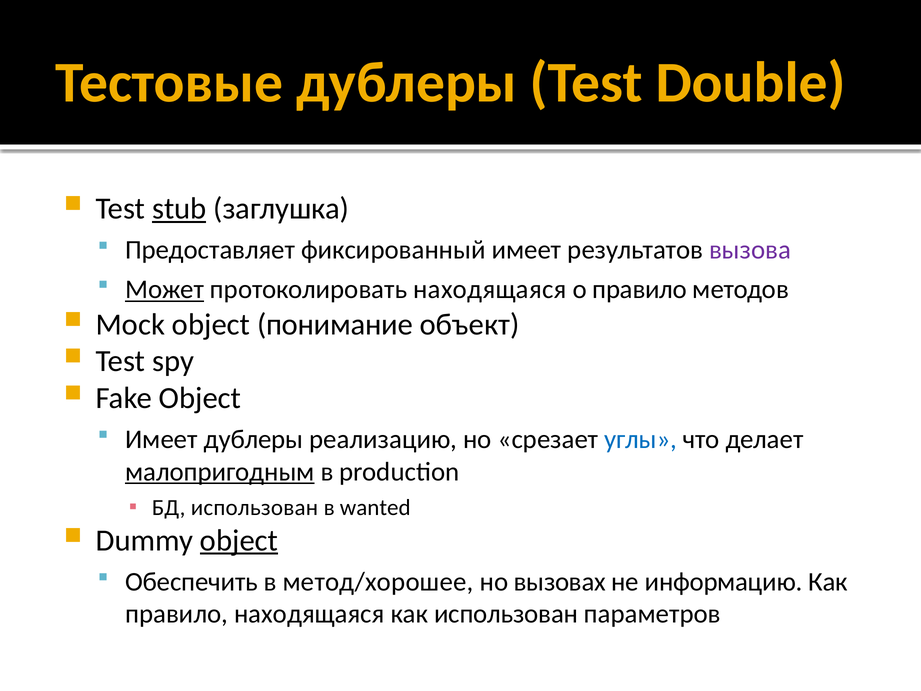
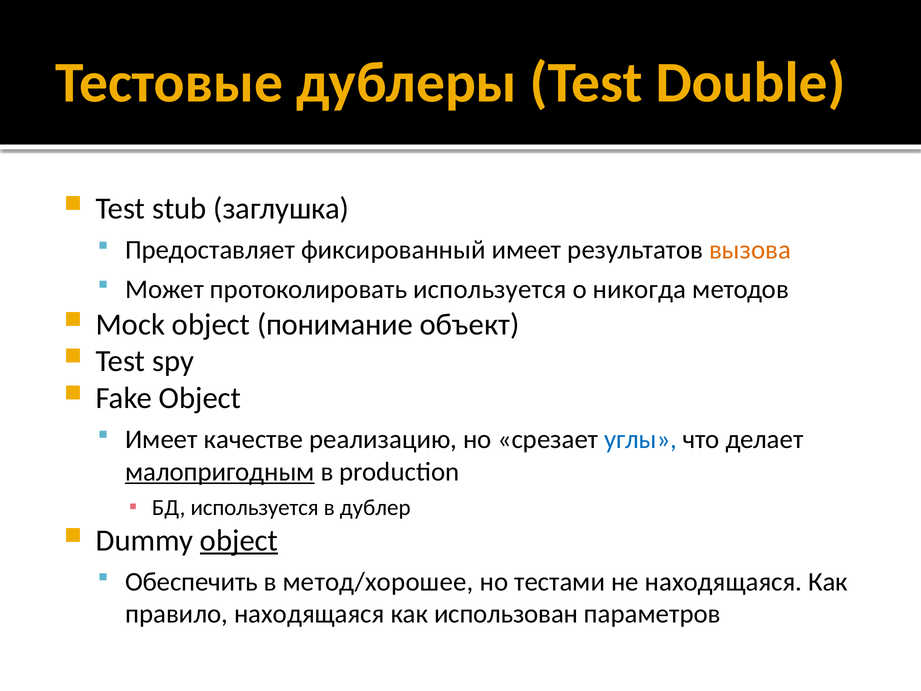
stub underline: present -> none (179, 209)
вызова colour: purple -> orange (750, 250)
Может underline: present -> none (165, 289)
протоколировать находящаяся: находящаяся -> используется (490, 289)
о правило: правило -> никогда (639, 289)
Имеет дублеры: дублеры -> качестве (253, 439)
БД использован: использован -> используется (255, 507)
wanted: wanted -> дублер (375, 507)
вызовах: вызовах -> тестами (560, 582)
не информацию: информацию -> находящаяся (724, 582)
